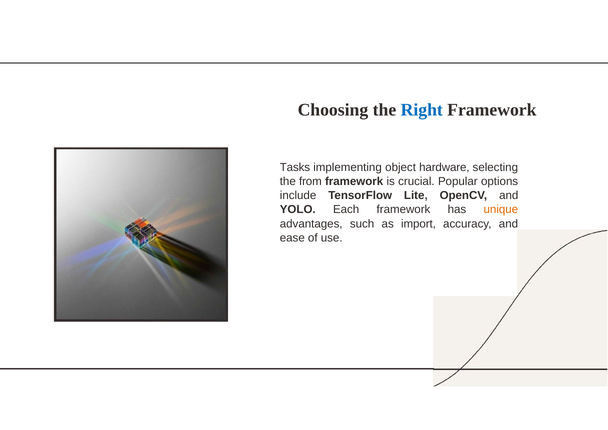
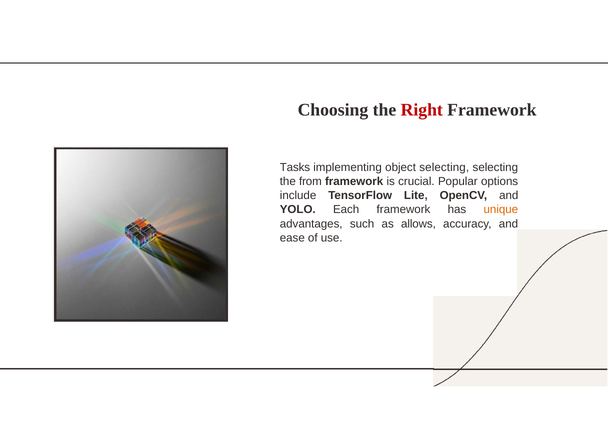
Right colour: blue -> red (422, 110)
object hardware: hardware -> selecting (444, 167)
import: import -> allows (418, 224)
